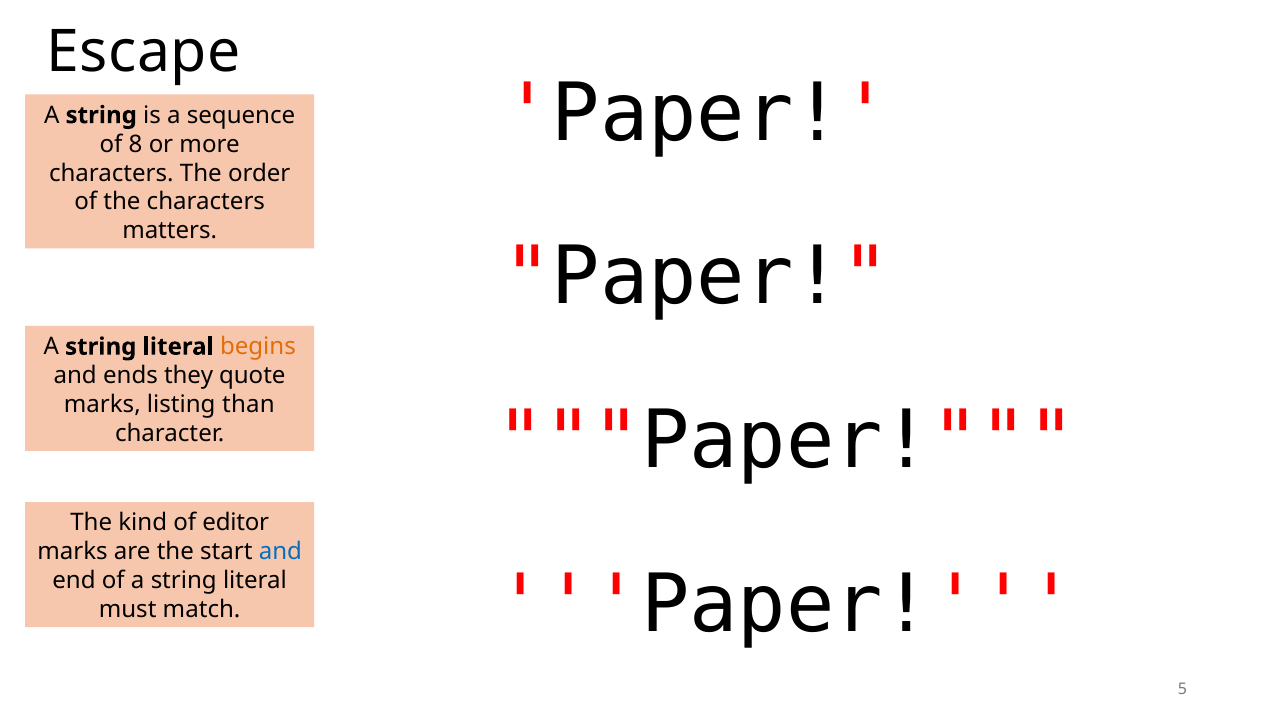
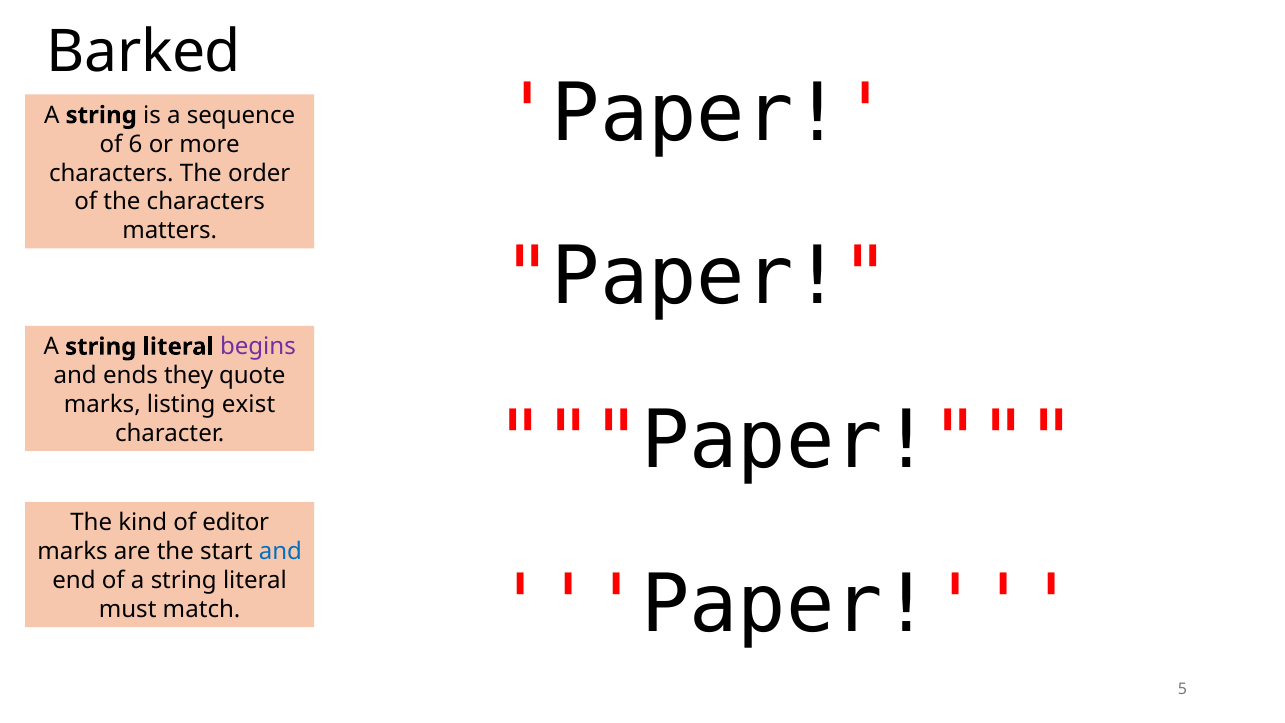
Escape: Escape -> Barked (144, 52)
8: 8 -> 6 (136, 144)
begins colour: orange -> purple (258, 347)
than: than -> exist (248, 404)
